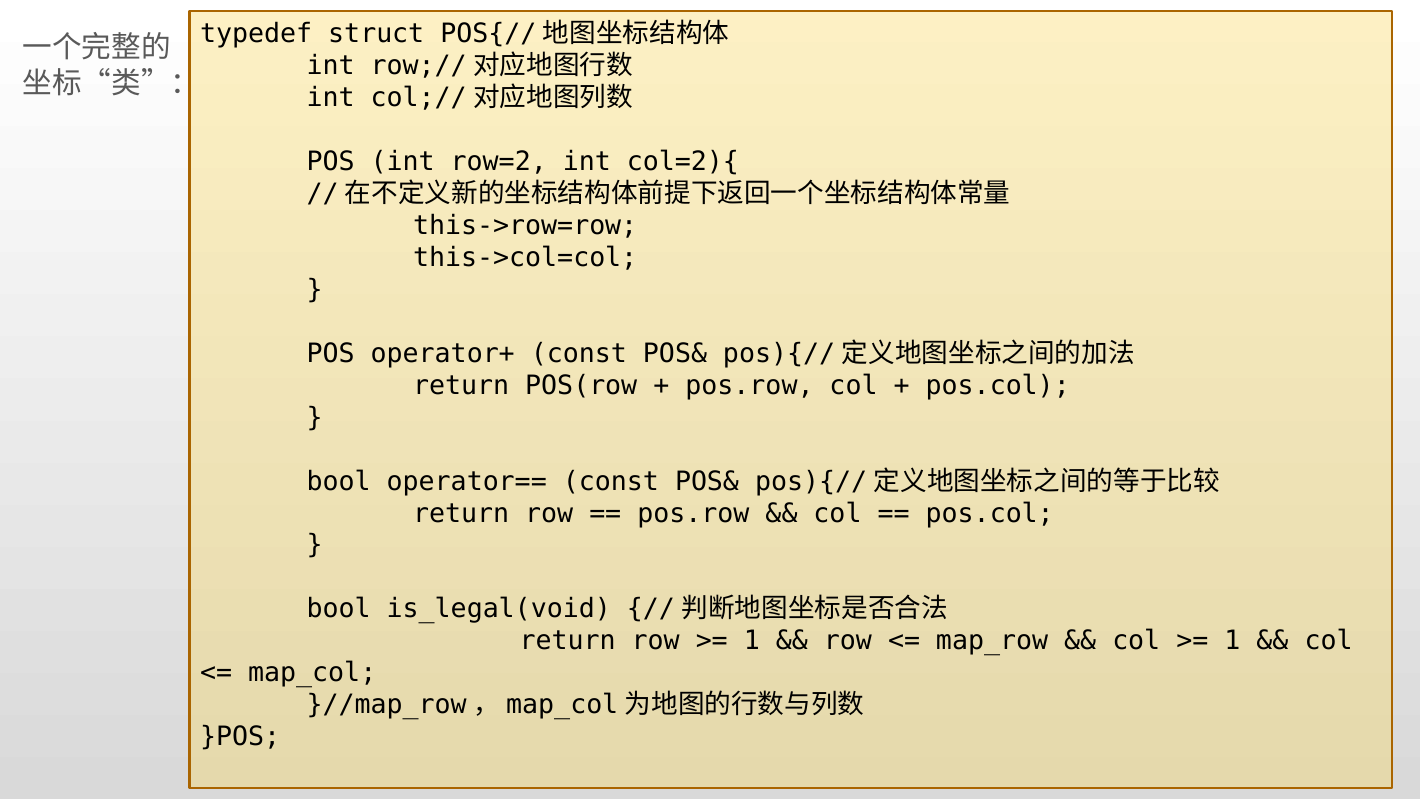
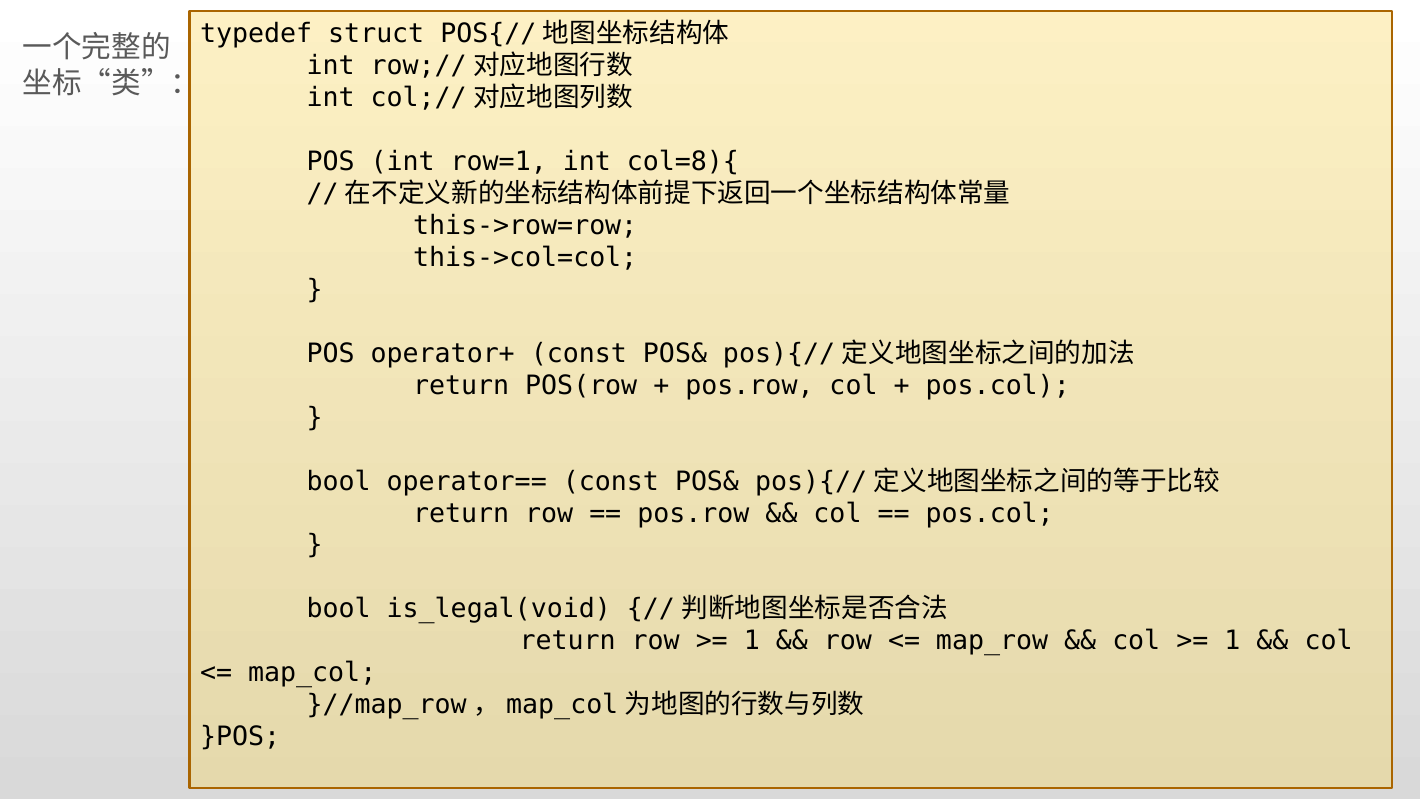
row=2: row=2 -> row=1 (499, 162)
col=2){: col=2){ -> col=8){ (683, 162)
